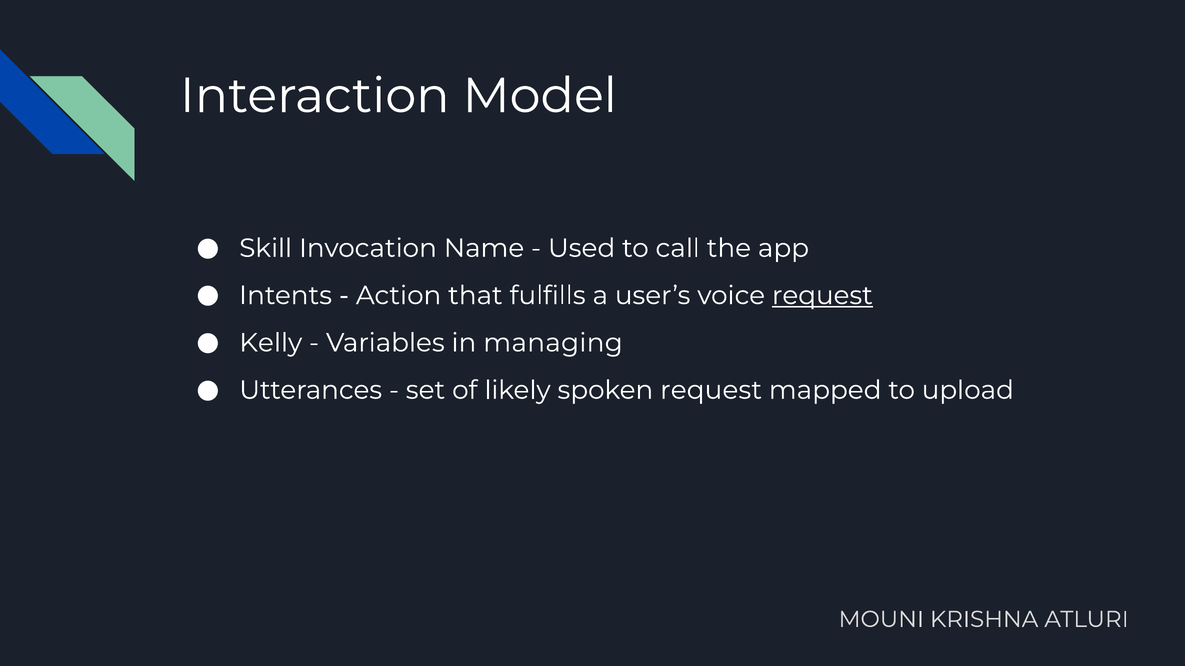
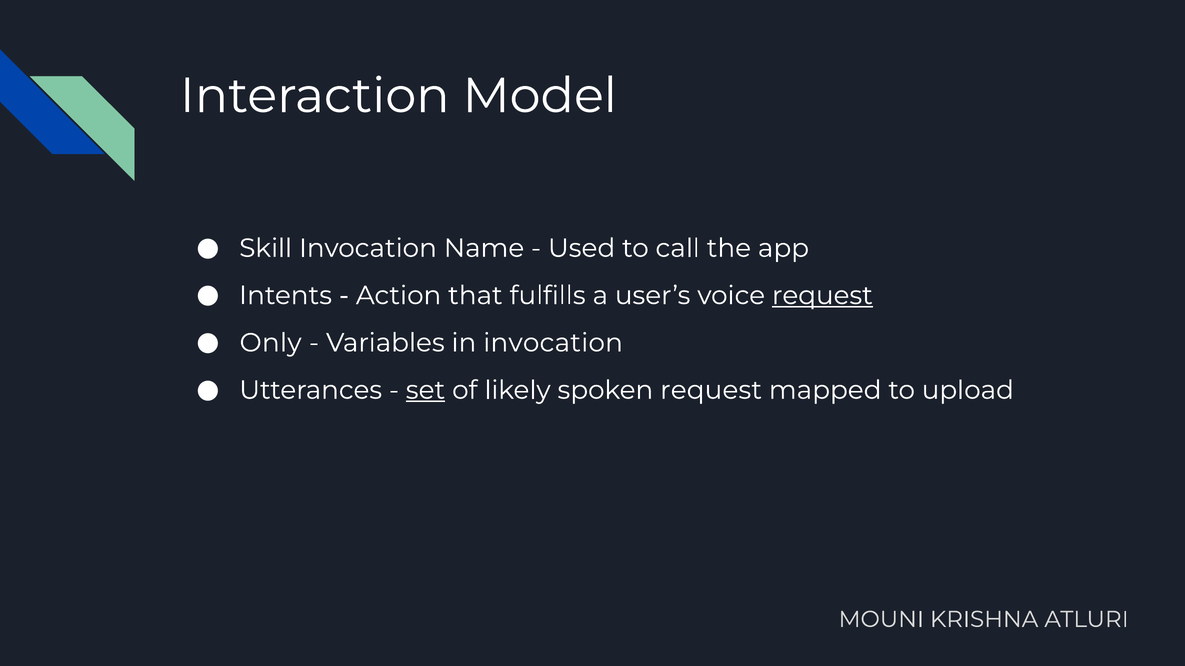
Kelly: Kelly -> Only (271, 343)
in managing: managing -> invocation (553, 343)
set underline: none -> present (425, 390)
